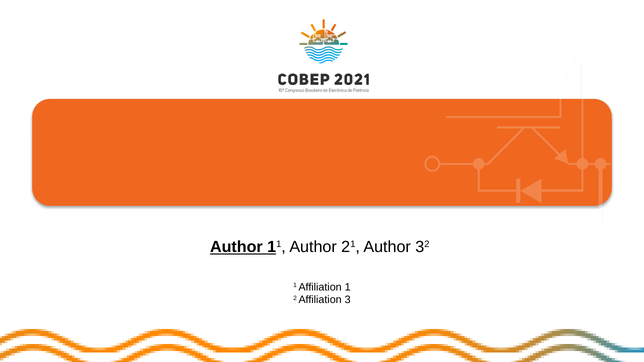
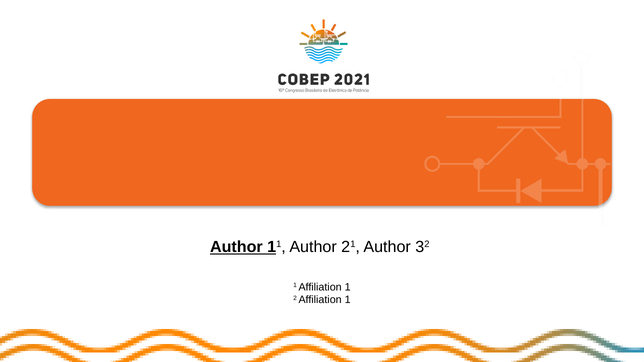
2 Affiliation 3: 3 -> 1 (348, 300)
